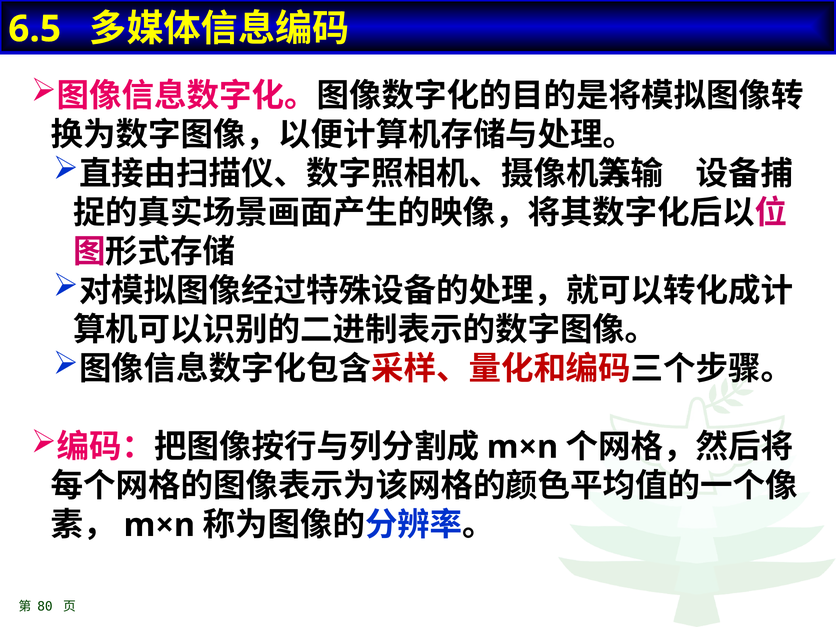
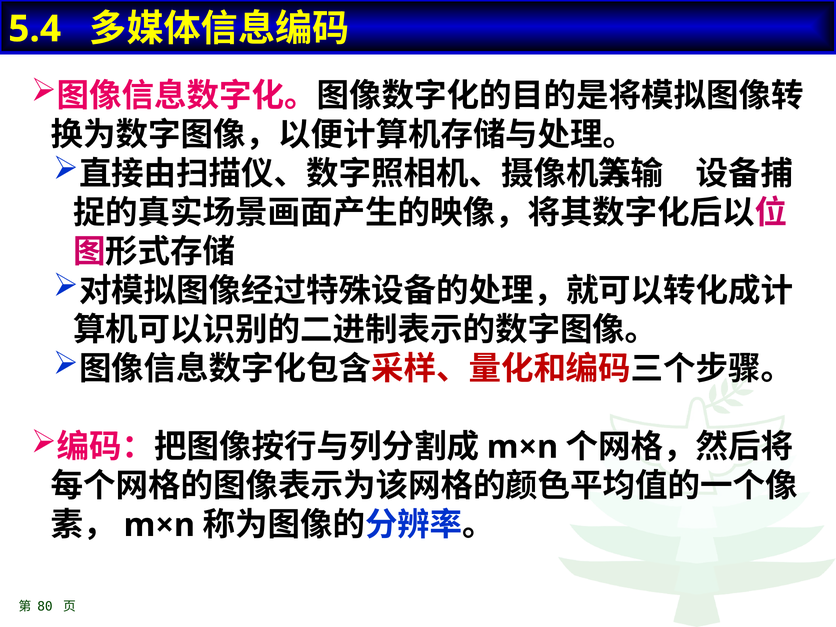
6.5: 6.5 -> 5.4 (35, 29)
